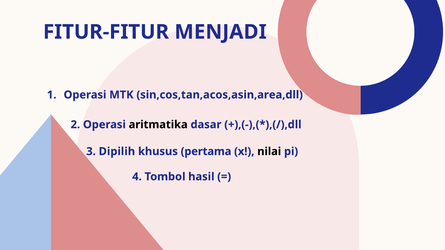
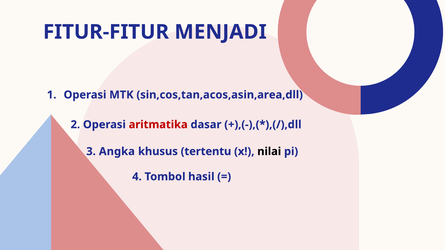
aritmatika colour: black -> red (158, 125)
Dipilih: Dipilih -> Angka (117, 152)
pertama: pertama -> tertentu (206, 152)
